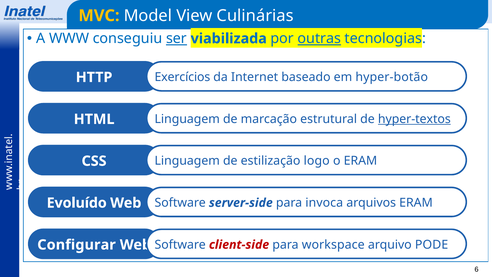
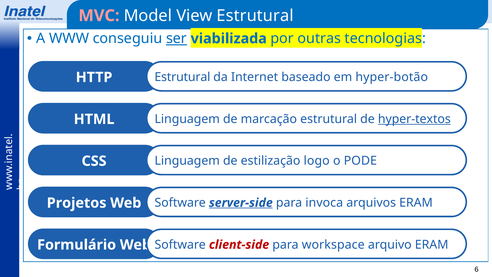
MVC colour: yellow -> pink (99, 16)
View Culinárias: Culinárias -> Estrutural (255, 16)
outras underline: present -> none (319, 39)
Exercícios: Exercícios -> Estrutural (182, 77)
o ERAM: ERAM -> PODE (360, 161)
server-side underline: none -> present (241, 203)
Evoluído: Evoluído -> Projetos (77, 203)
arquivo PODE: PODE -> ERAM (432, 244)
Configurar: Configurar -> Formulário (77, 245)
